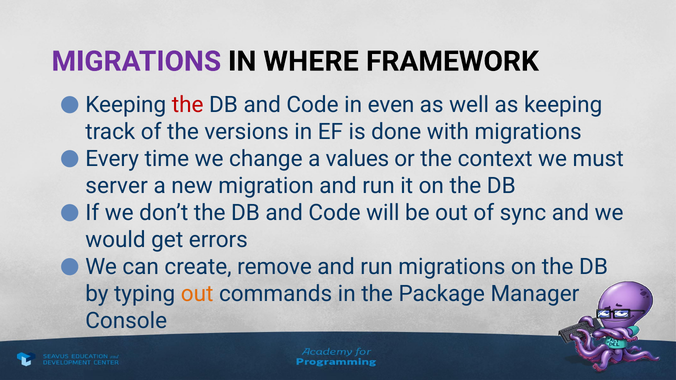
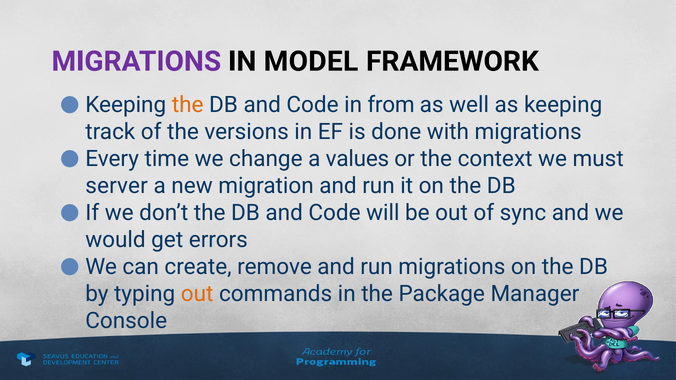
WHERE: WHERE -> MODEL (311, 62)
the colour: red -> orange (188, 105)
even: even -> from (391, 105)
